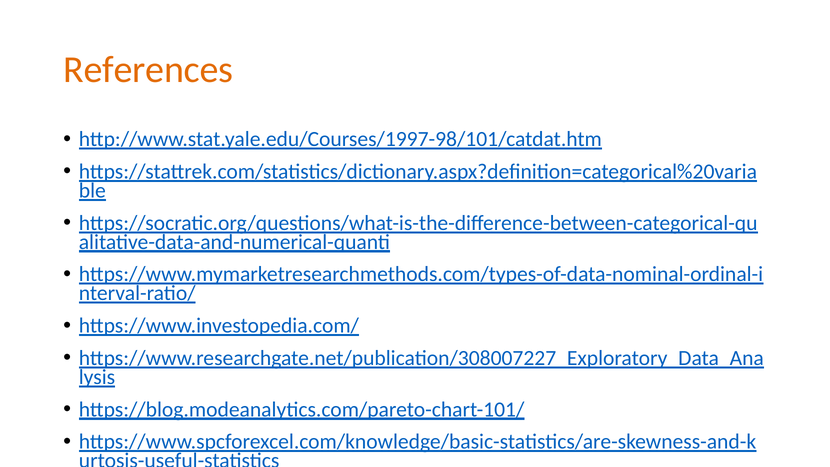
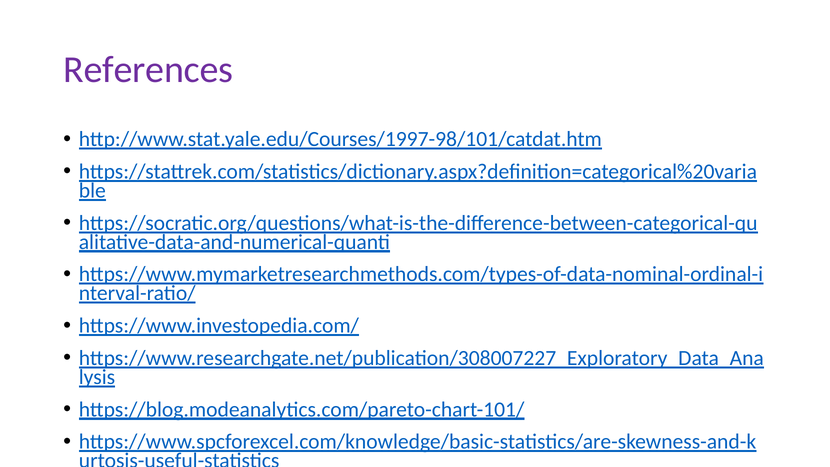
References colour: orange -> purple (148, 70)
